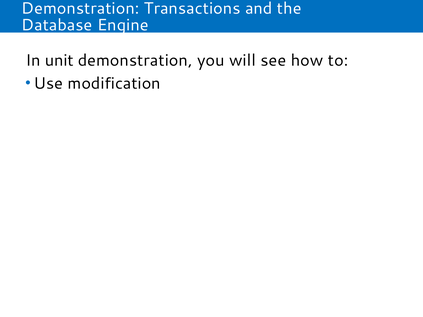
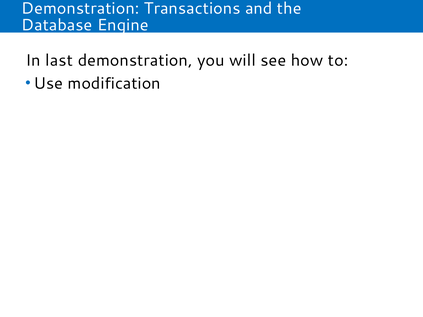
unit: unit -> last (59, 60)
